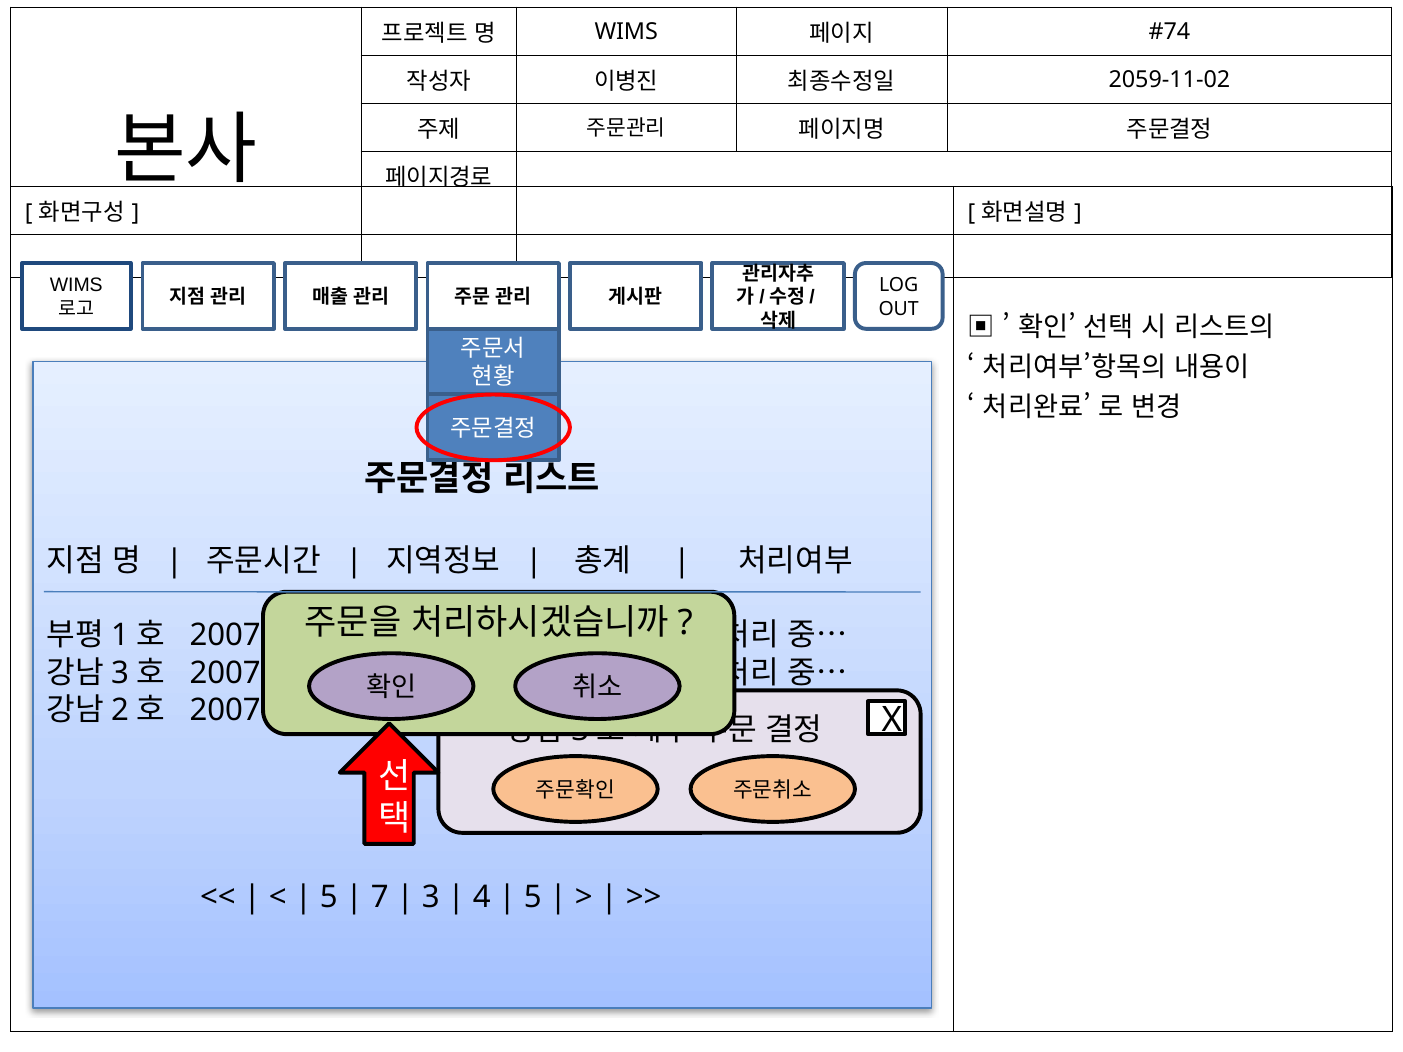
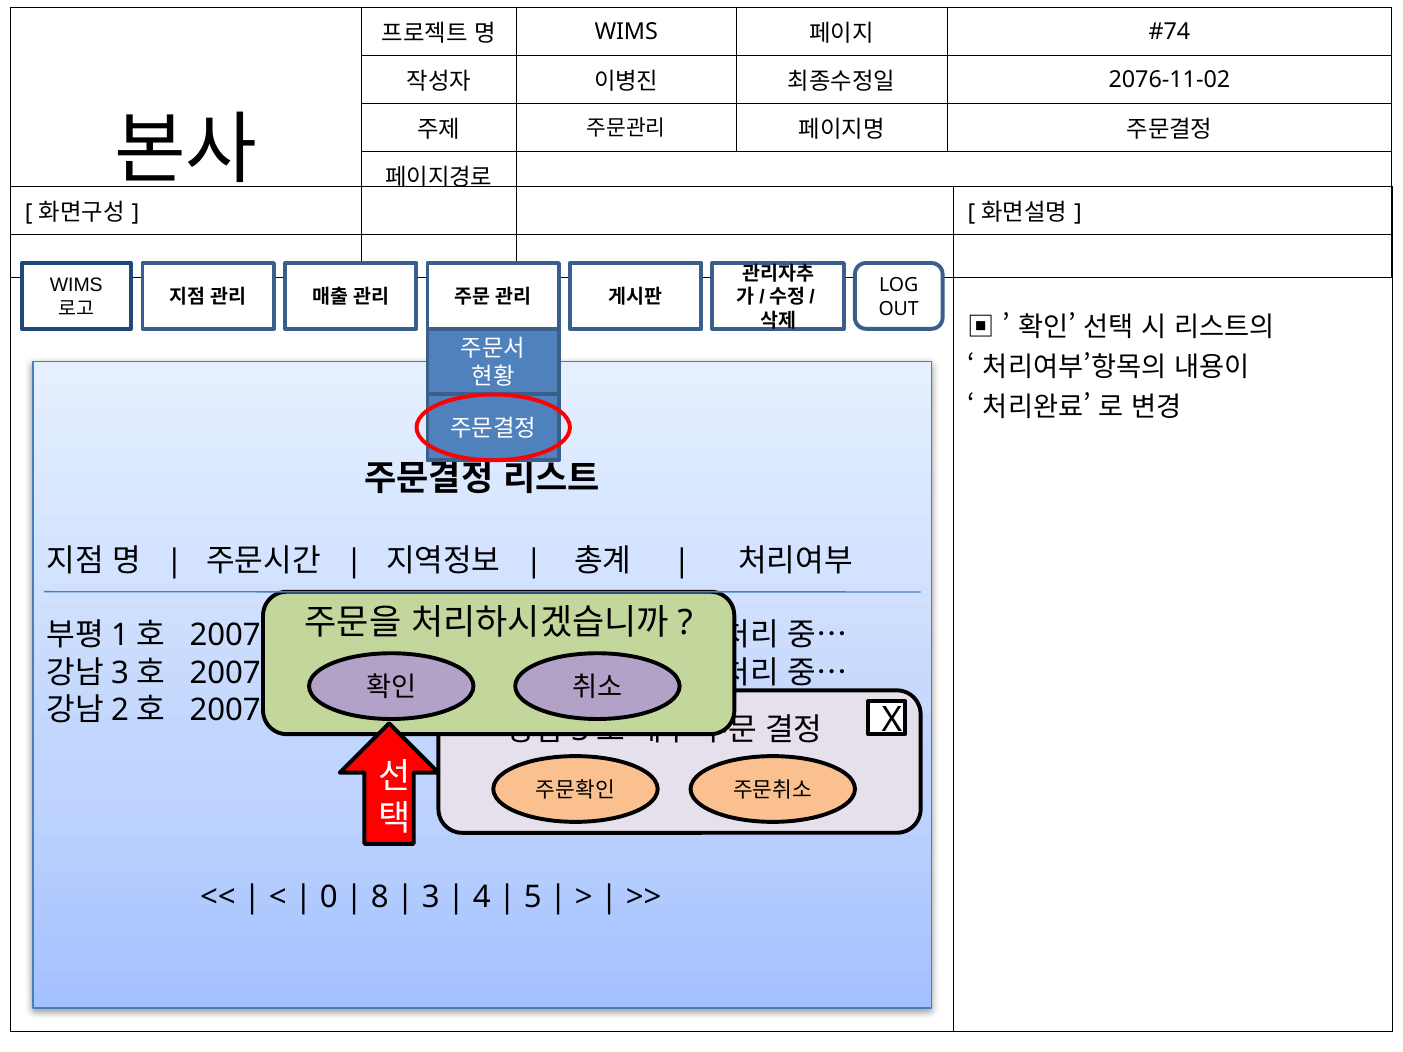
2059-11-02: 2059-11-02 -> 2076-11-02 (1169, 79)
5: 5 -> 0 (329, 898)
7: 7 -> 8 (380, 898)
